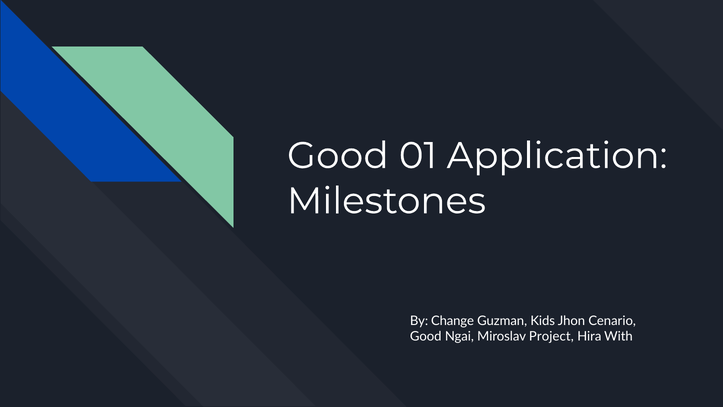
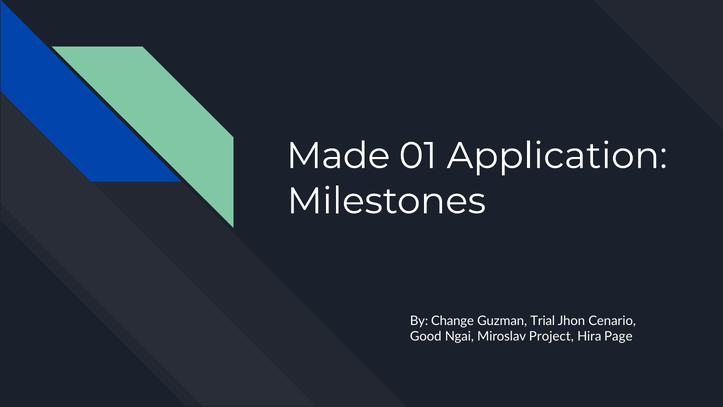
Good: Good -> Made (338, 156)
Kids: Kids -> Trial (543, 321)
With: With -> Page (618, 336)
